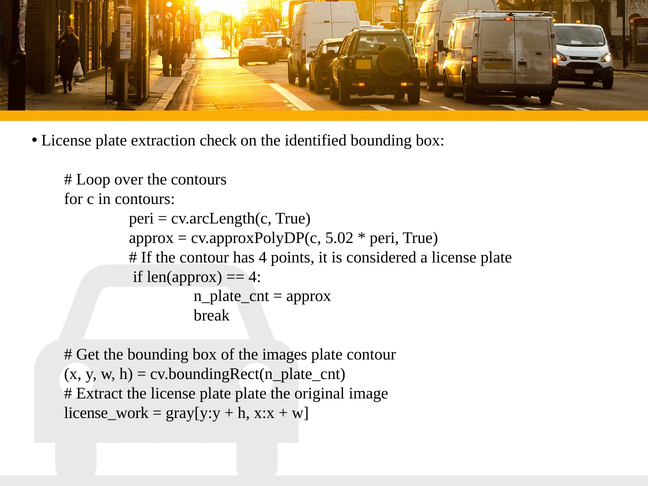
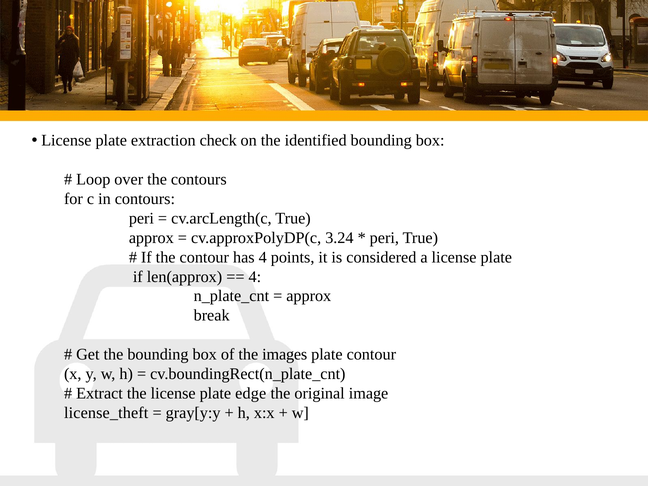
5.02: 5.02 -> 3.24 (339, 238)
plate plate: plate -> edge (251, 393)
license_work: license_work -> license_theft (106, 413)
